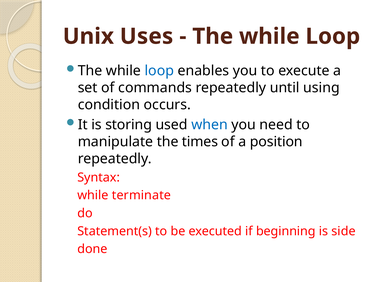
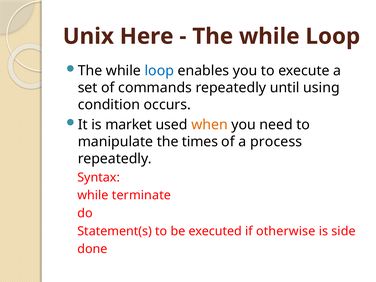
Uses: Uses -> Here (147, 36)
storing: storing -> market (129, 125)
when colour: blue -> orange (209, 125)
position: position -> process (276, 142)
beginning: beginning -> otherwise (286, 231)
